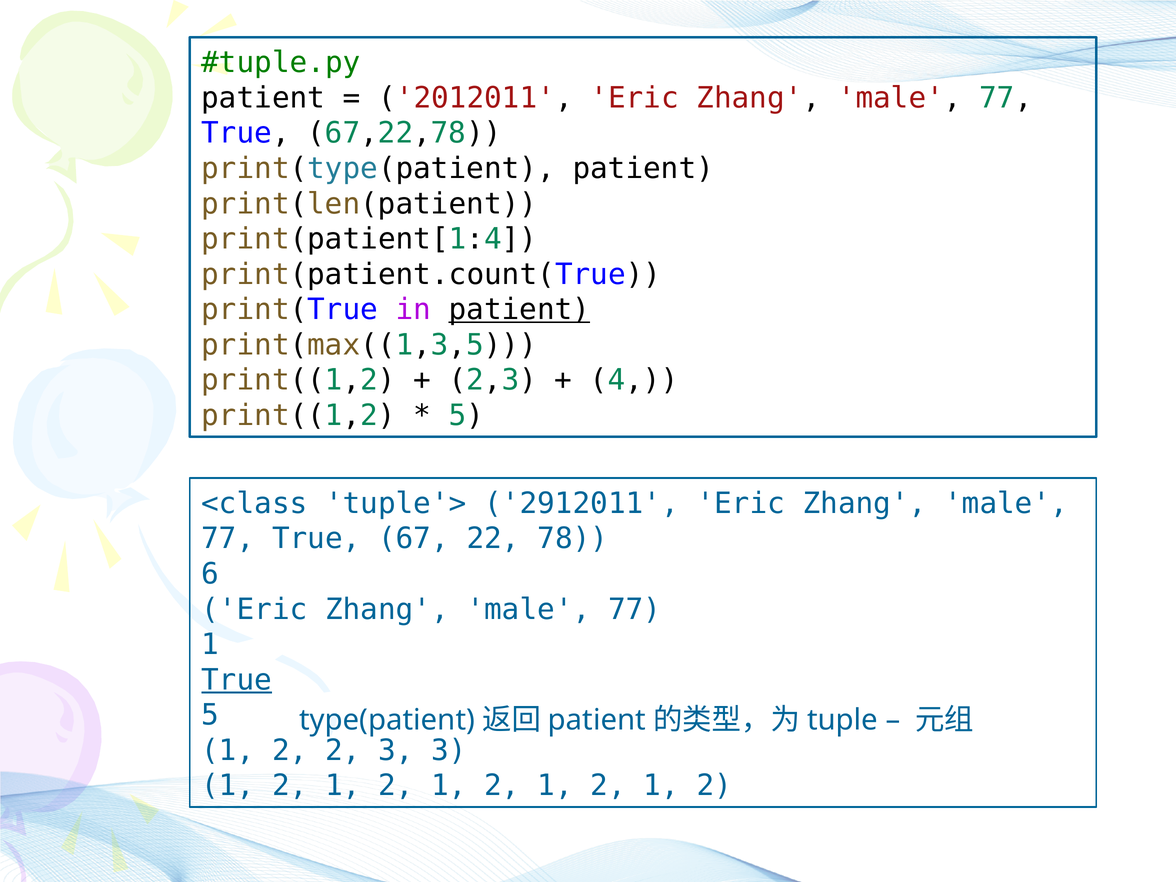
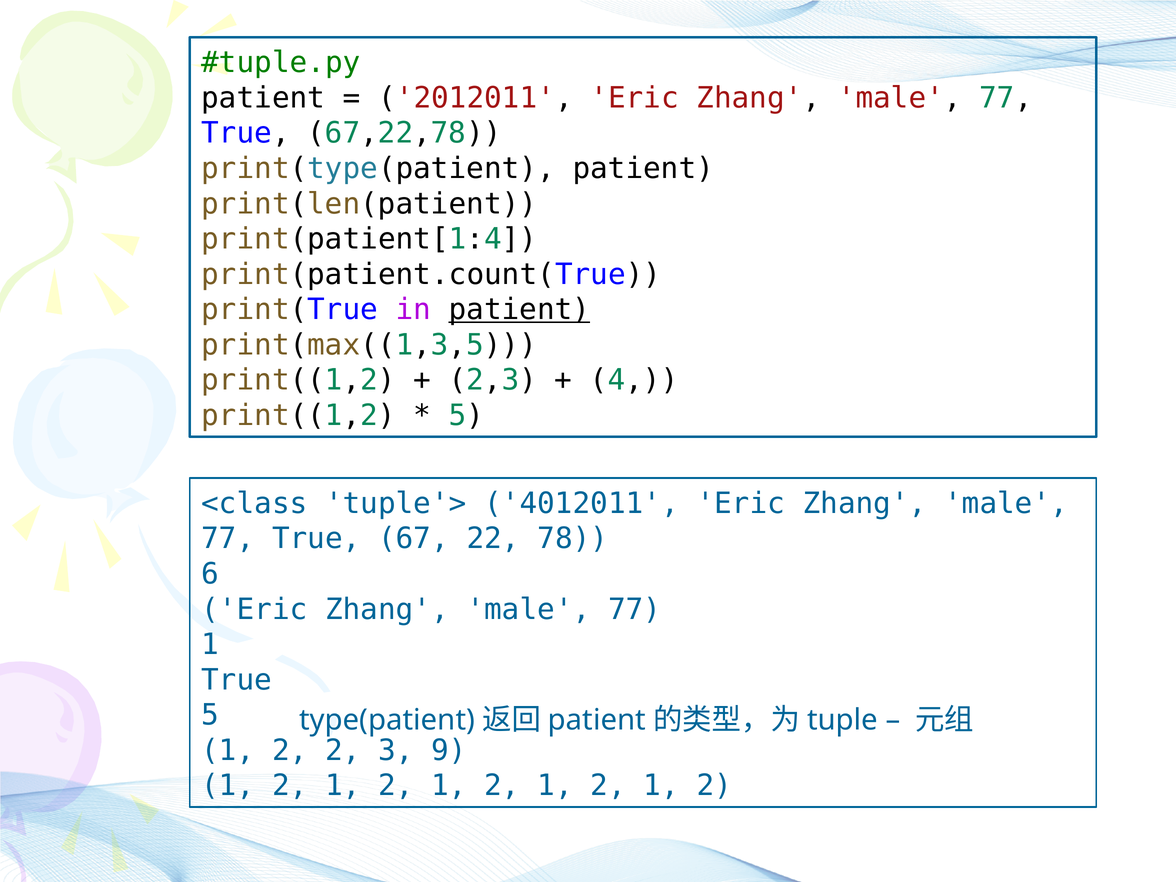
2912011: 2912011 -> 4012011 (581, 503)
True underline: present -> none (237, 680)
3 3: 3 -> 9 (449, 750)
